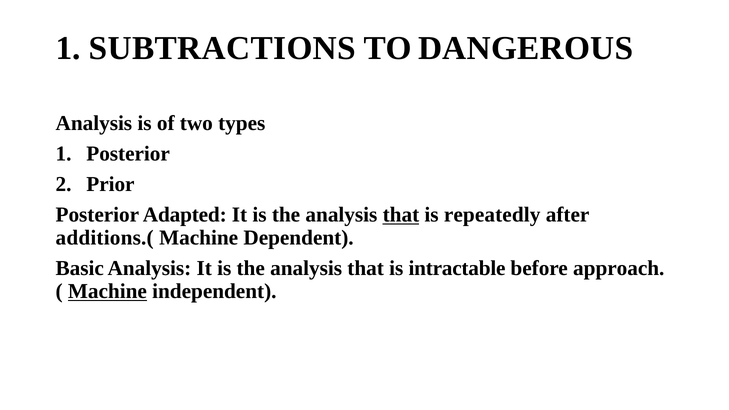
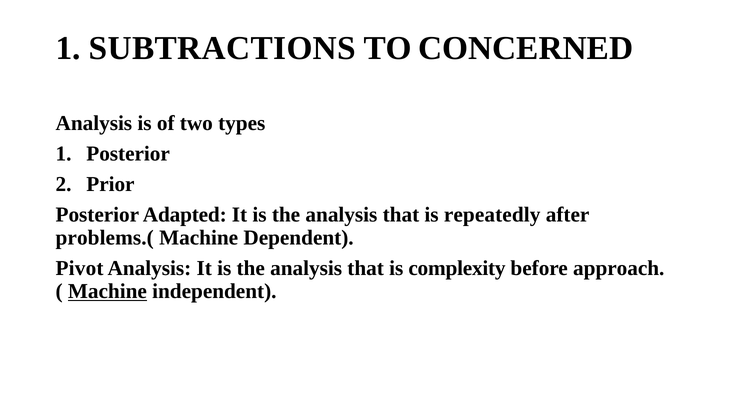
DANGEROUS: DANGEROUS -> CONCERNED (526, 48)
that underline: present -> none (401, 215)
additions.(: additions.( -> problems.( (105, 238)
Basic: Basic -> Pivot (80, 268)
intractable: intractable -> complexity (457, 268)
